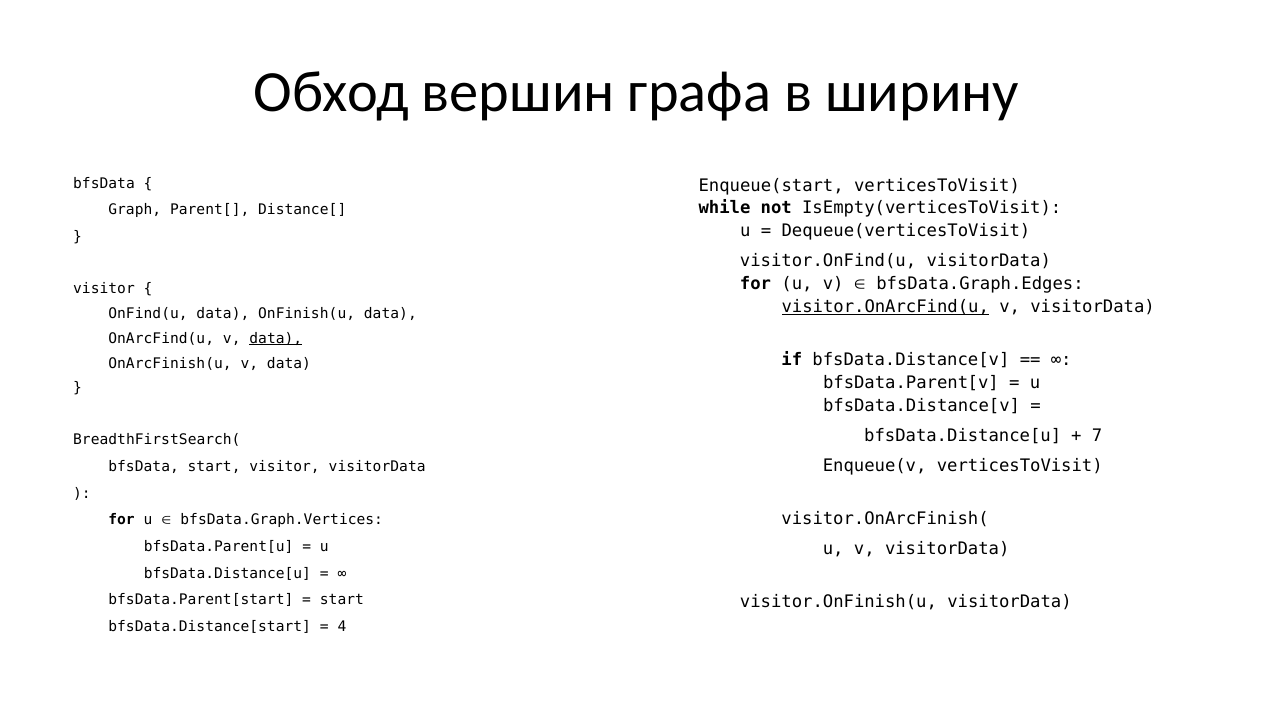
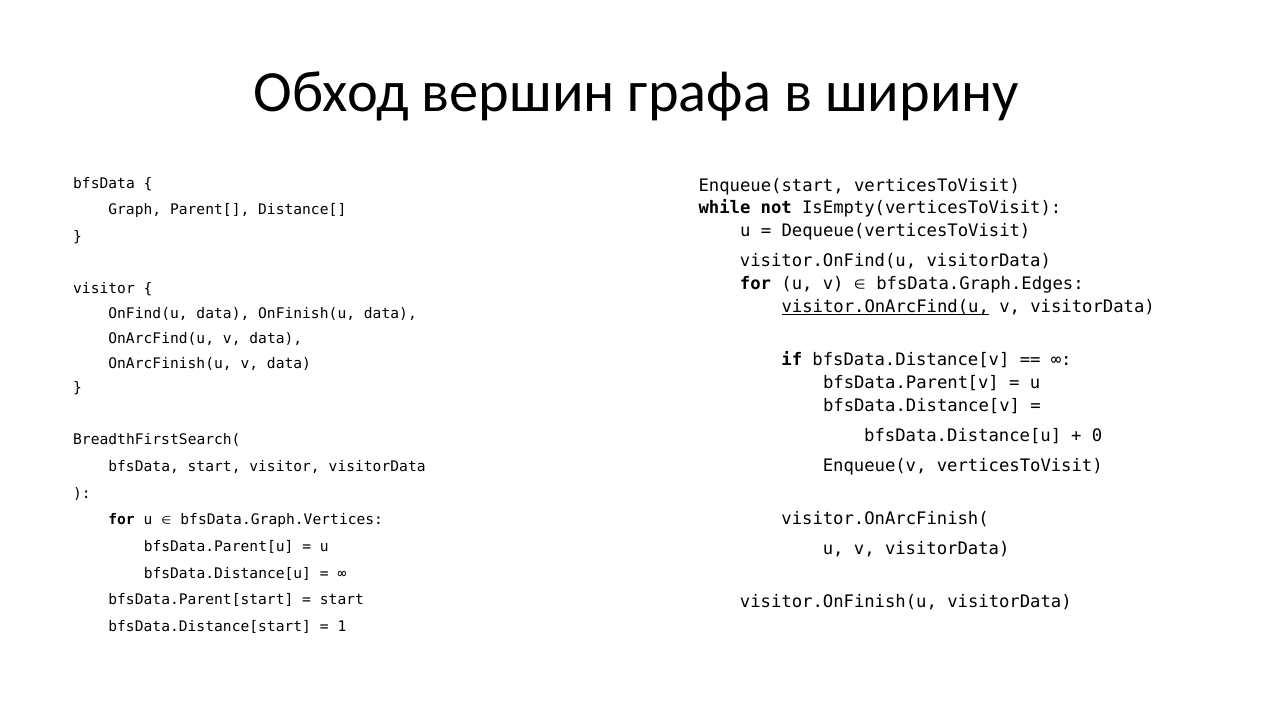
data underline: present -> none (276, 339)
7: 7 -> 0 (1097, 436)
4: 4 -> 1 (342, 627)
